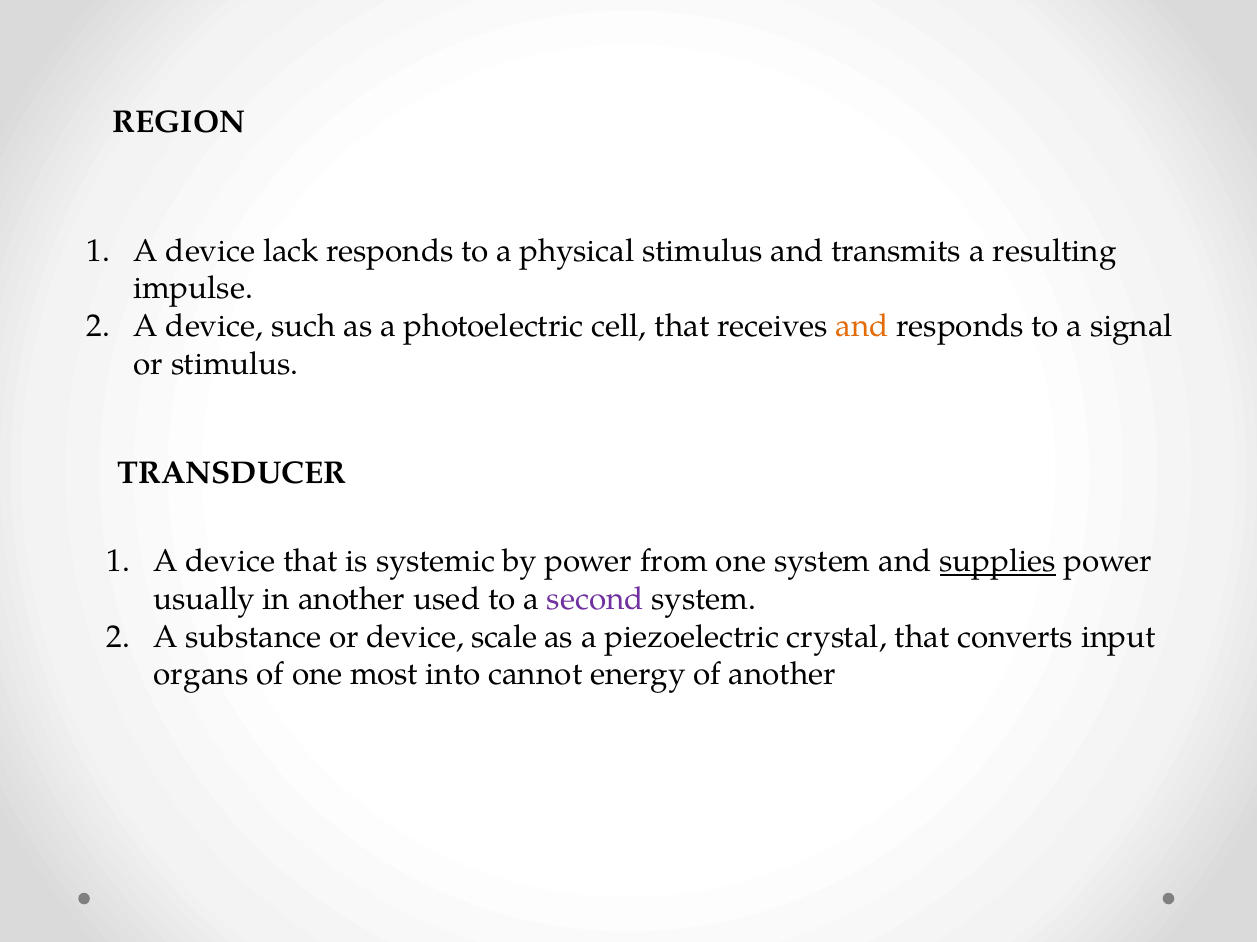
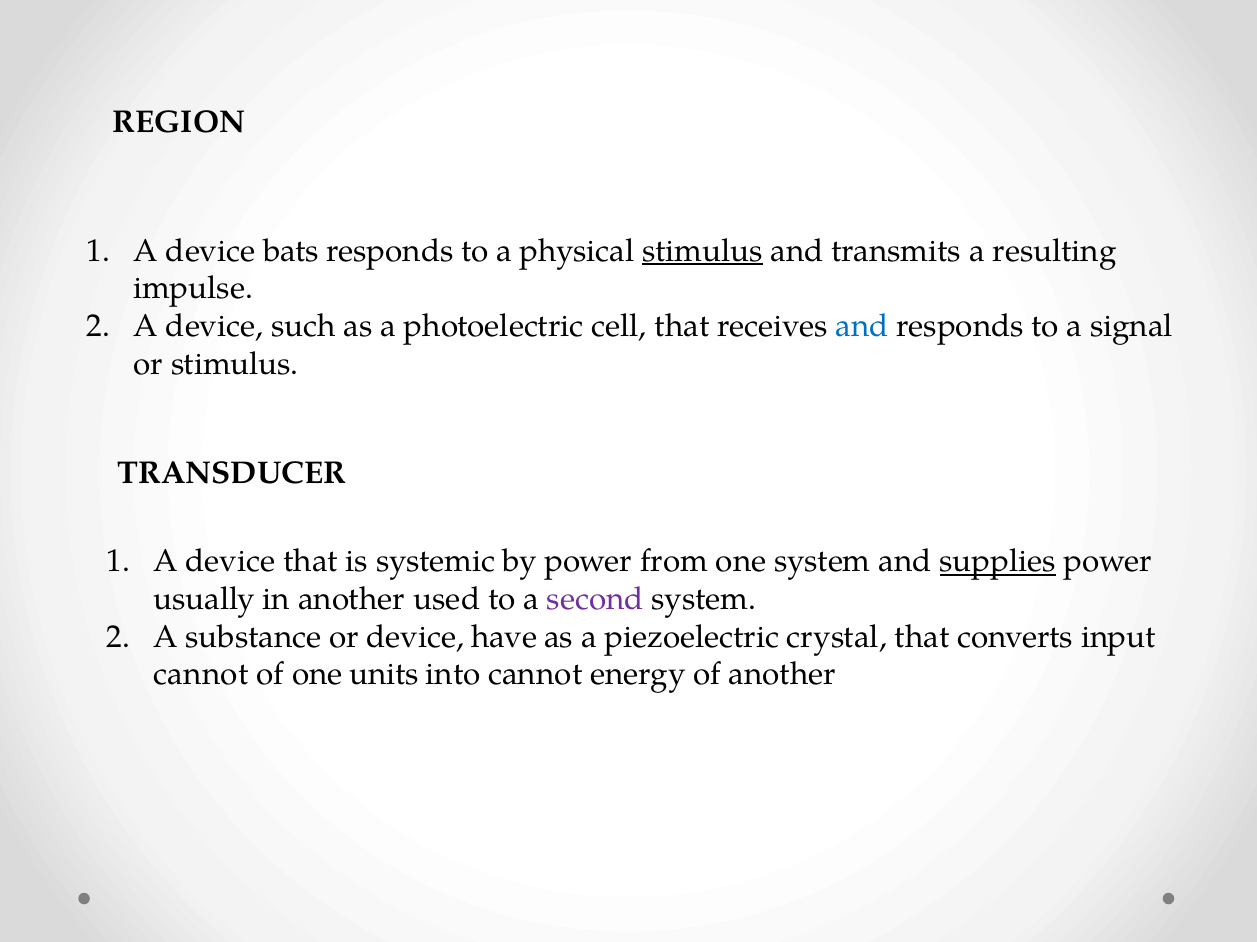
lack: lack -> bats (291, 251)
stimulus underline: none -> present (703, 251)
and colour: orange -> blue (862, 326)
scale: scale -> have (504, 637)
organs: organs -> cannot (201, 675)
most: most -> units (384, 675)
